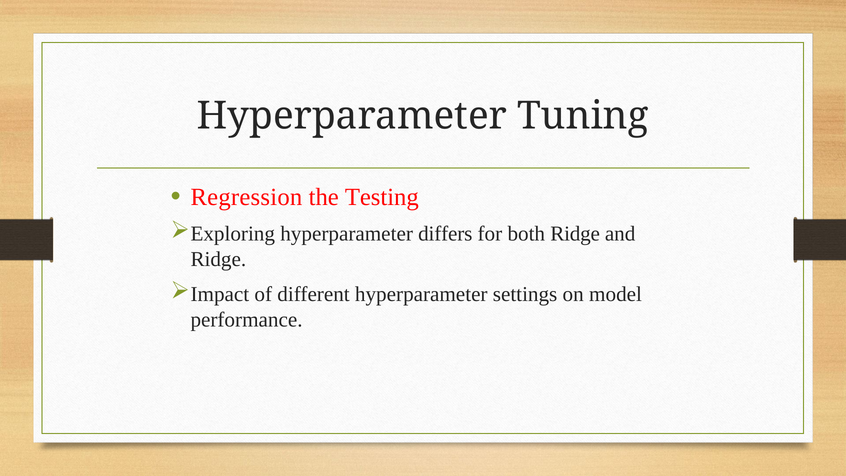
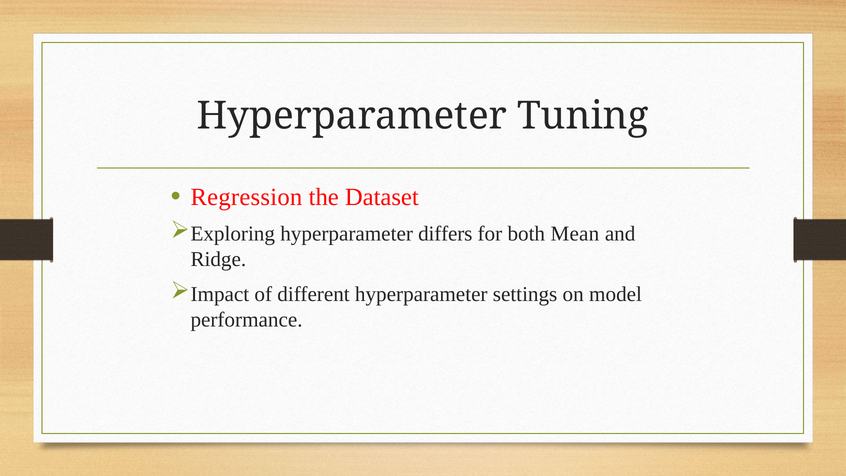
Testing: Testing -> Dataset (382, 197)
both Ridge: Ridge -> Mean (575, 234)
